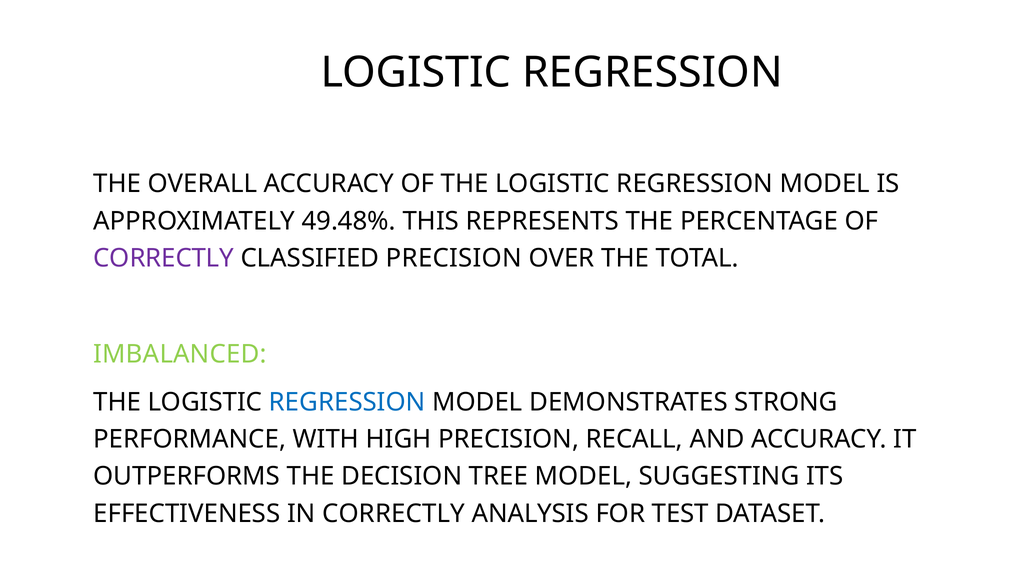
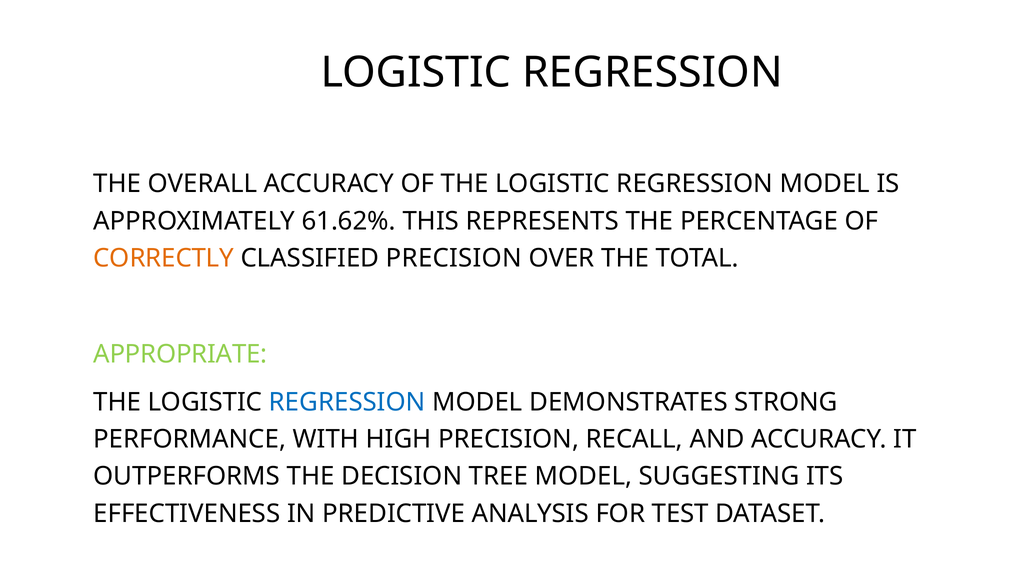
49.48%: 49.48% -> 61.62% (349, 221)
CORRECTLY colour: purple -> orange (164, 258)
IMBALANCED: IMBALANCED -> APPROPRIATE (180, 354)
IN CORRECTLY: CORRECTLY -> PREDICTIVE (394, 514)
